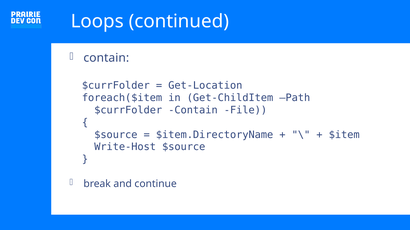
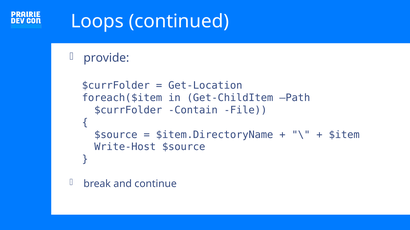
contain: contain -> provide (106, 58)
